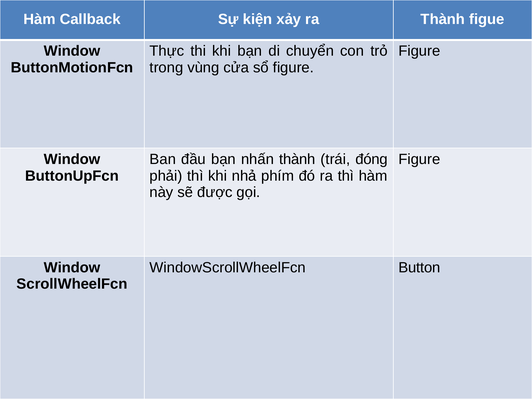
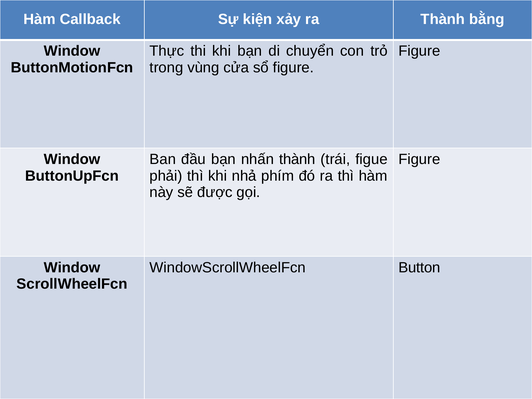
figue: figue -> bằng (487, 19)
đóng: đóng -> figue (372, 159)
